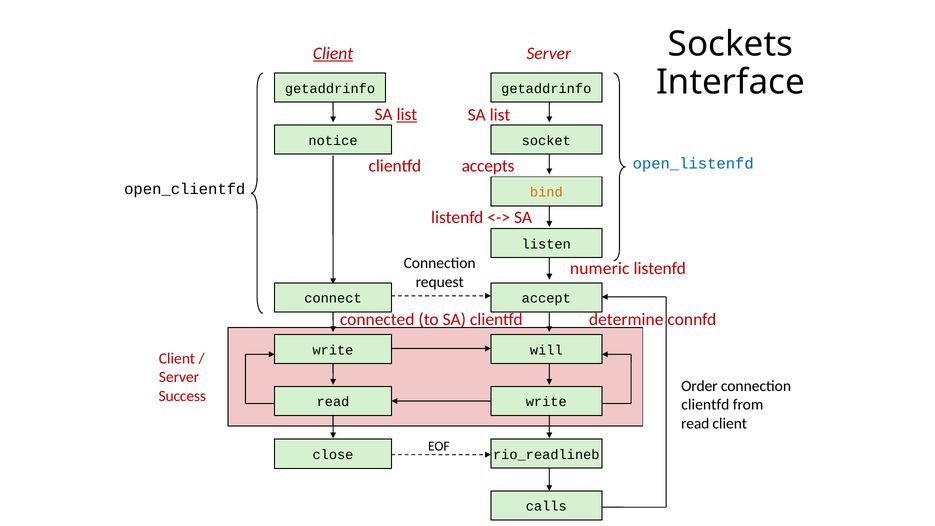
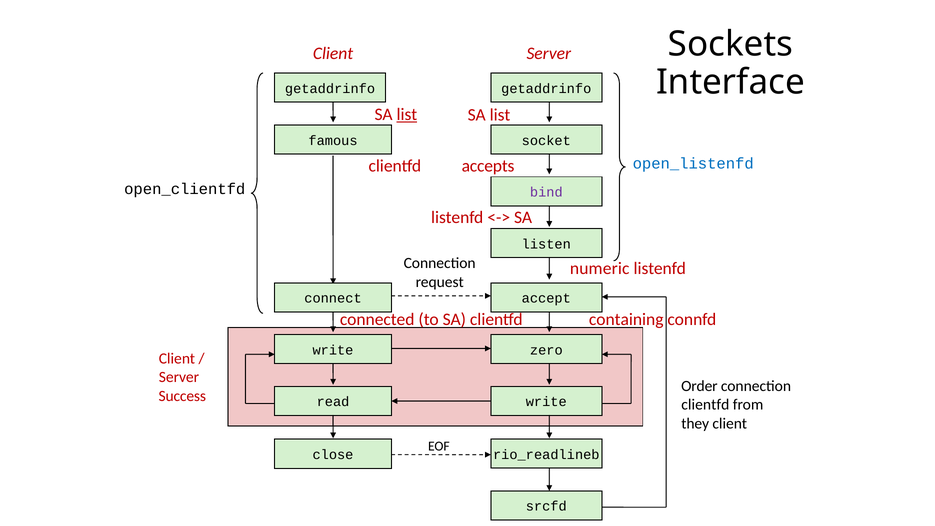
Client underline: present -> none (333, 54)
notice: notice -> famous (333, 141)
bind colour: orange -> purple (546, 192)
determine: determine -> containing (626, 320)
will: will -> zero (546, 350)
read: read -> they (695, 423)
calls: calls -> srcfd (546, 506)
